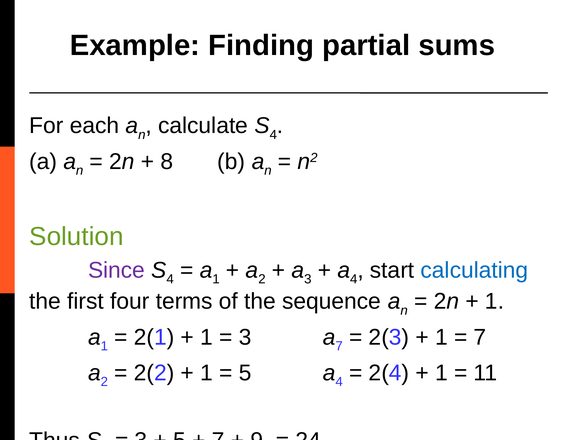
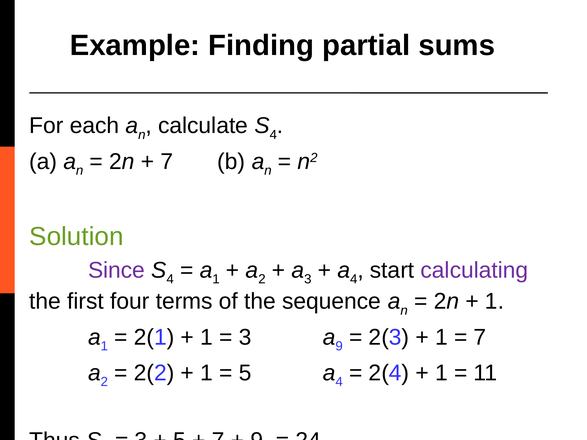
8: 8 -> 7 (167, 162)
calculating colour: blue -> purple (474, 270)
a 7: 7 -> 9 (339, 346)
